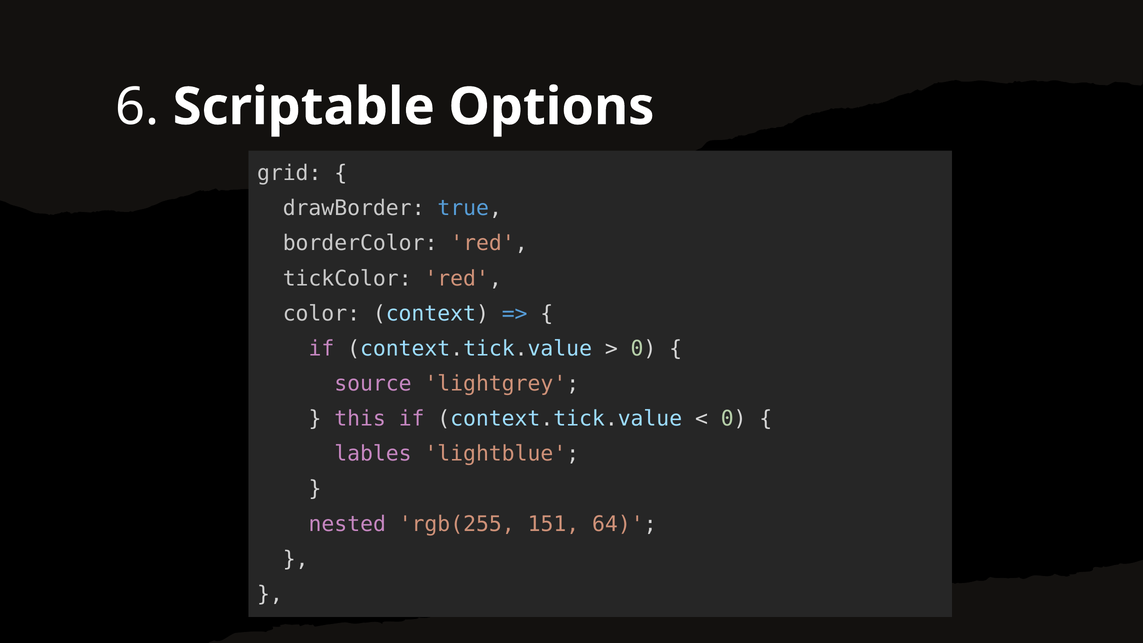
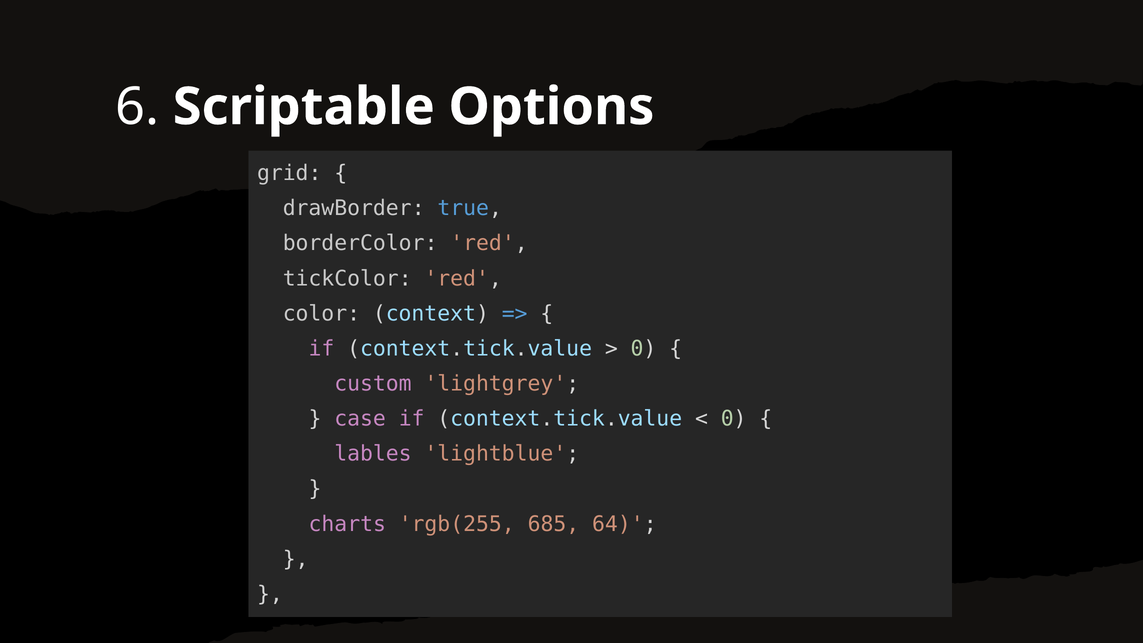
source: source -> custom (373, 384)
this: this -> case (360, 419)
nested: nested -> charts (347, 524)
151: 151 -> 685 (553, 524)
